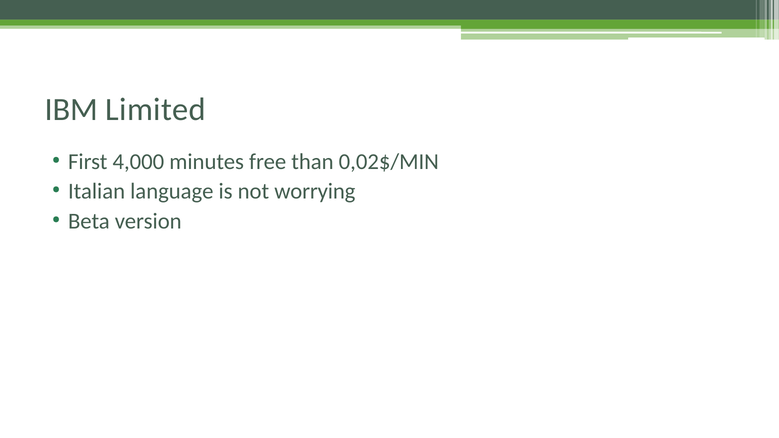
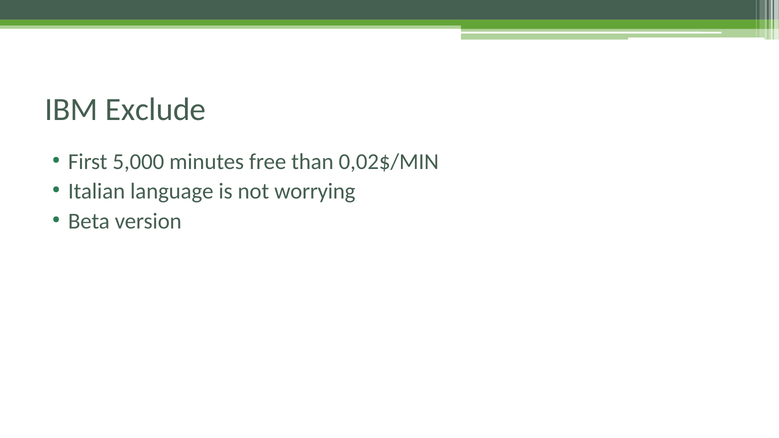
Limited: Limited -> Exclude (156, 109)
4,000: 4,000 -> 5,000 (138, 162)
